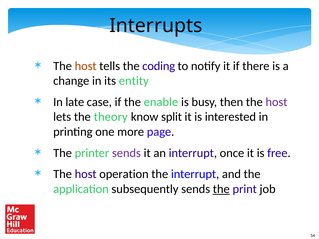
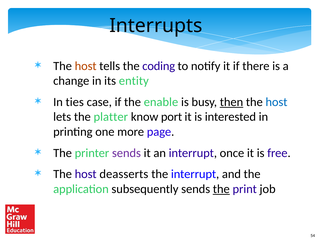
late: late -> ties (75, 102)
then underline: none -> present (231, 102)
host colour: purple -> blue (276, 102)
theory: theory -> platter (111, 117)
split: split -> port (172, 117)
operation: operation -> deasserts (124, 174)
